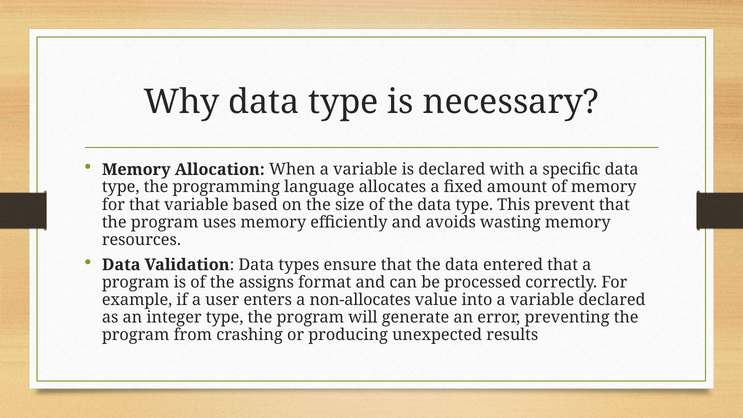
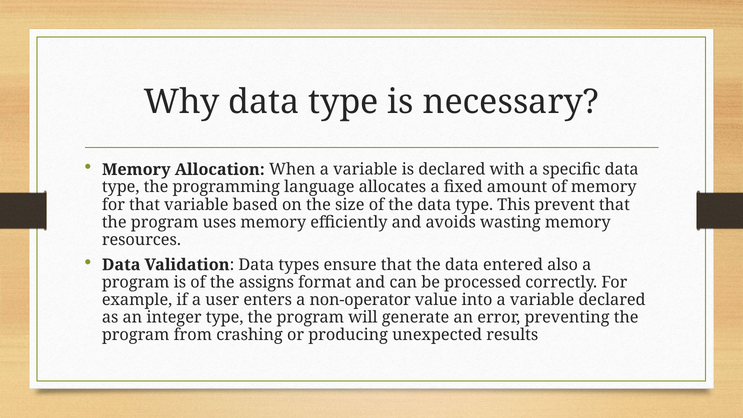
entered that: that -> also (563, 265)
non-allocates: non-allocates -> non-operator (360, 300)
